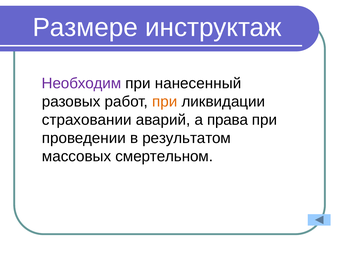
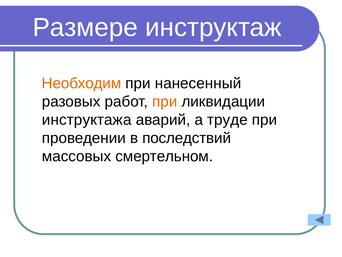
Необходим colour: purple -> orange (82, 83)
страховании: страховании -> инструктажа (87, 120)
права: права -> труде (227, 120)
результатом: результатом -> последствий (187, 138)
